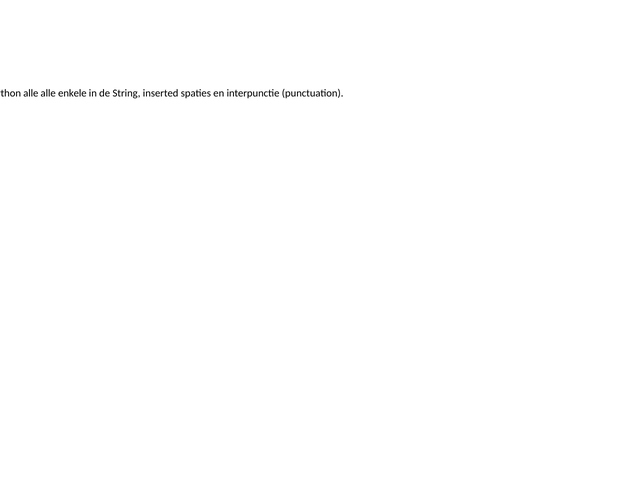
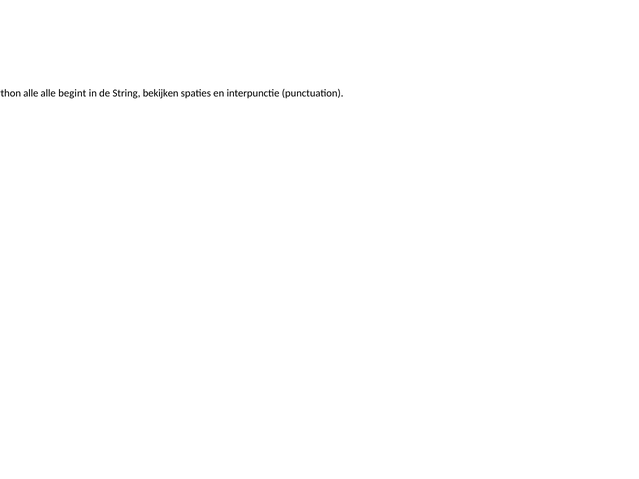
enkele: enkele -> begint (72, 93)
inserted: inserted -> bekijken (161, 93)
